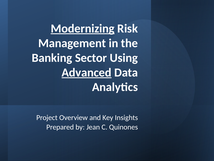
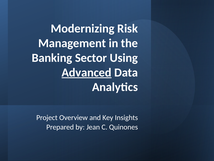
Modernizing underline: present -> none (83, 28)
